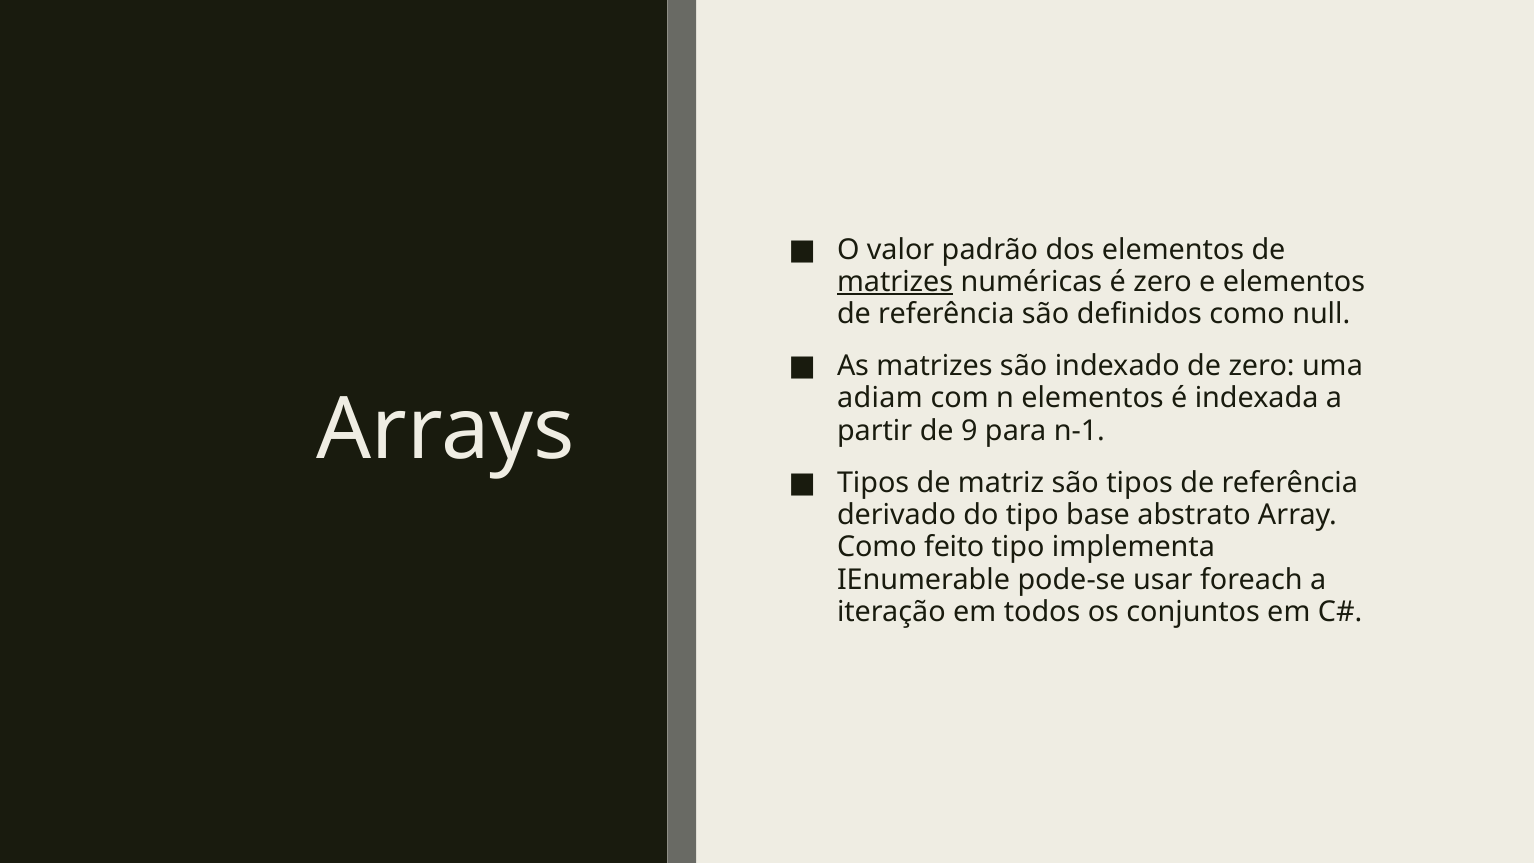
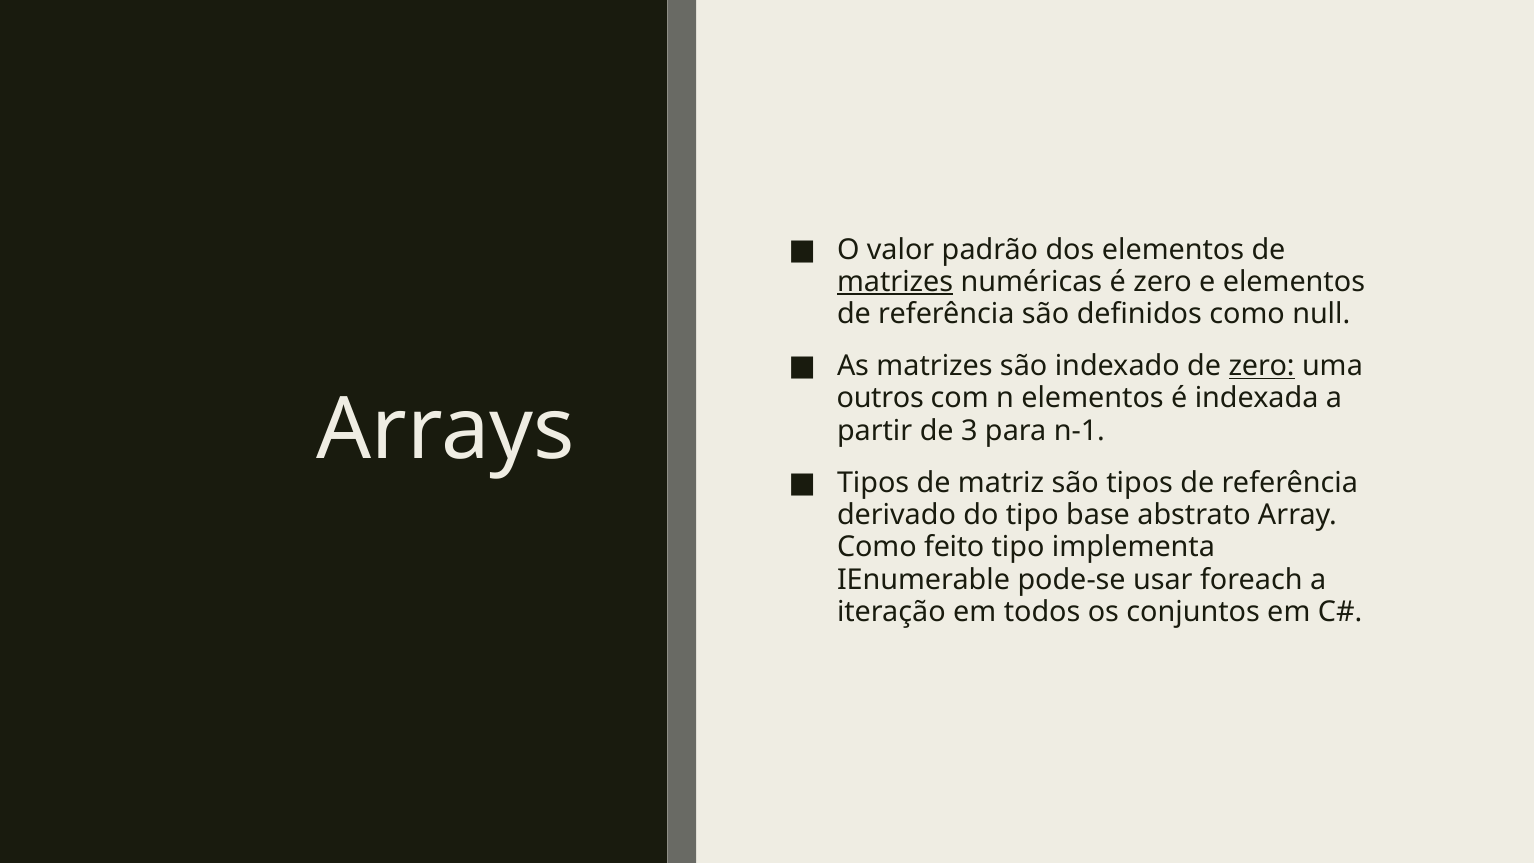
zero underline: none -> present (1262, 366)
adiam: adiam -> outros (880, 398)
9: 9 -> 3 (969, 431)
